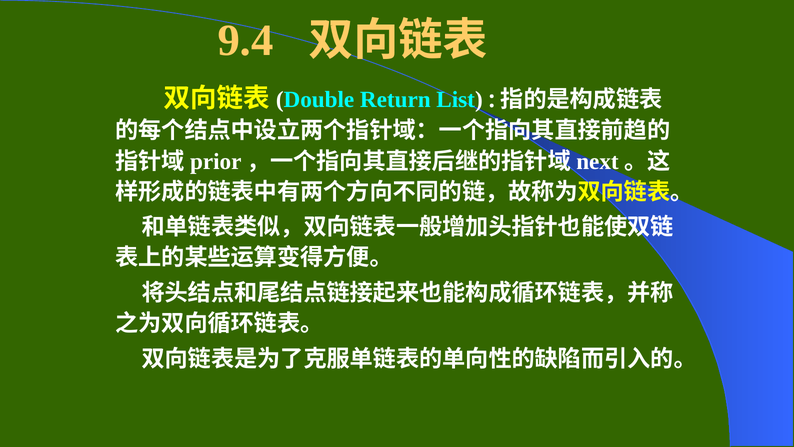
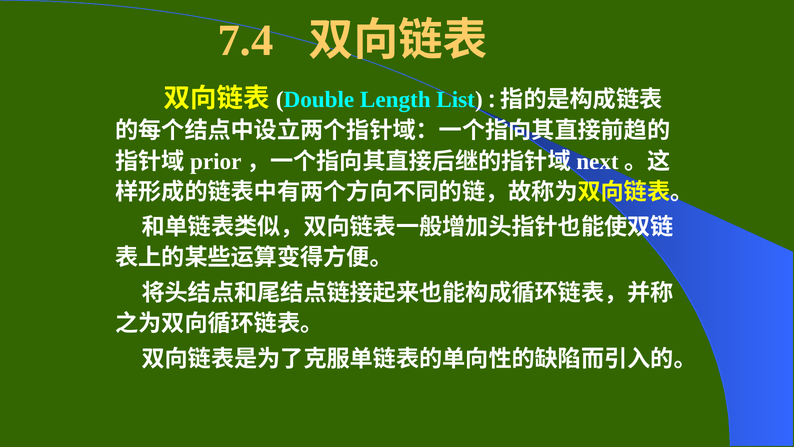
9.4: 9.4 -> 7.4 (245, 40)
Return: Return -> Length (395, 99)
